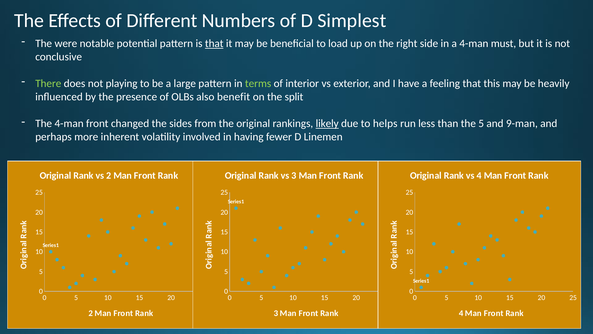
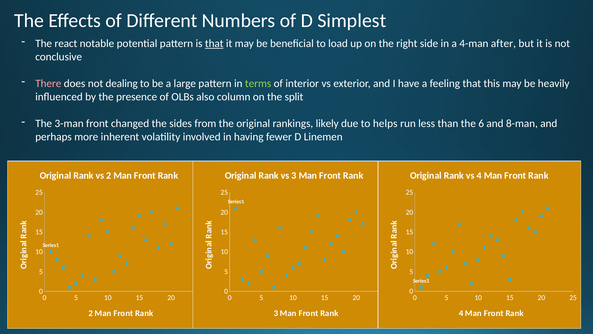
were: were -> react (66, 43)
must: must -> after (503, 43)
There colour: light green -> pink (48, 83)
playing: playing -> dealing (122, 83)
benefit: benefit -> column (234, 97)
The 4-man: 4-man -> 3-man (69, 123)
likely underline: present -> none (327, 123)
the 5: 5 -> 6 (481, 123)
9-man: 9-man -> 8-man (522, 123)
